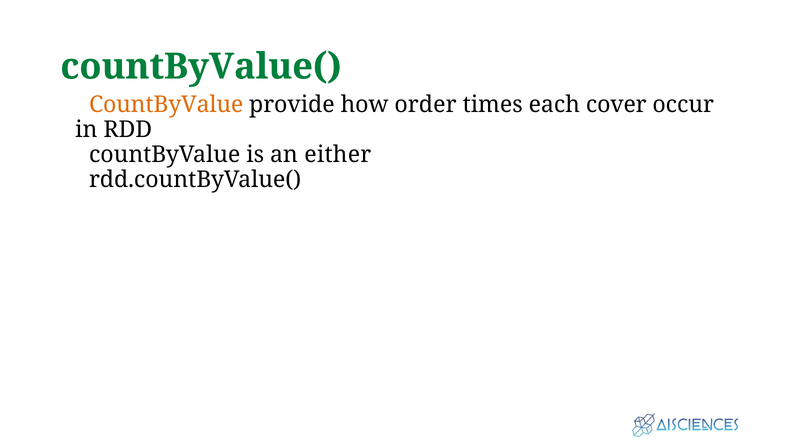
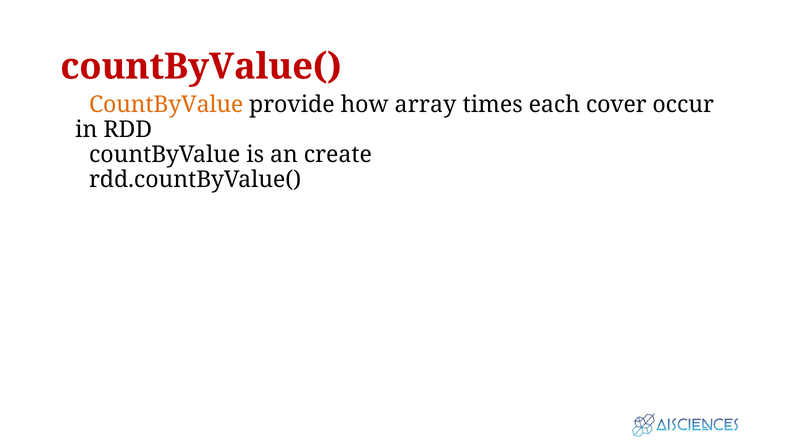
countByValue( colour: green -> red (201, 67)
order: order -> array (425, 104)
either: either -> create (338, 154)
